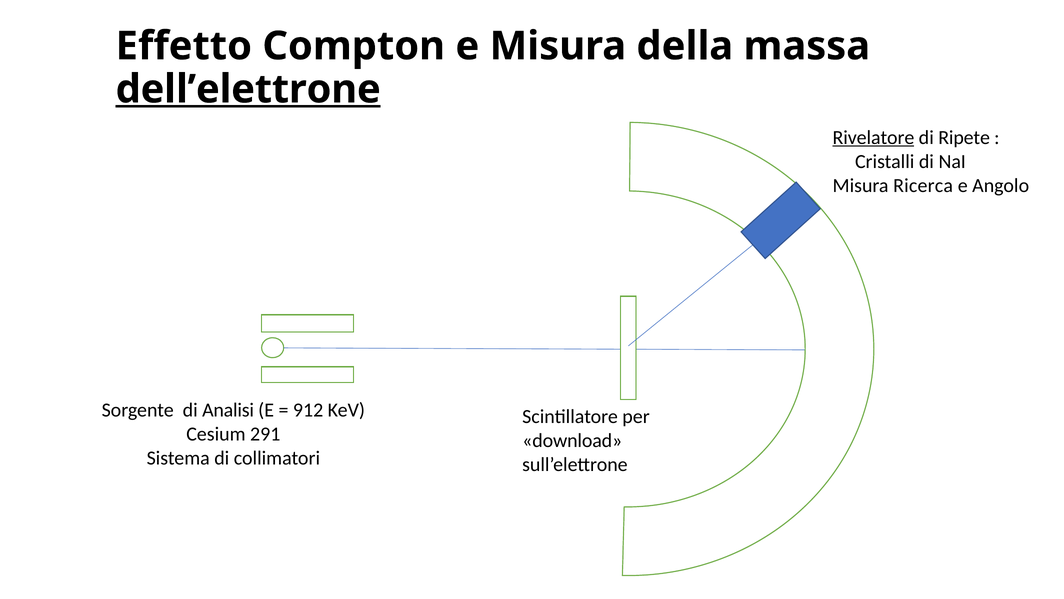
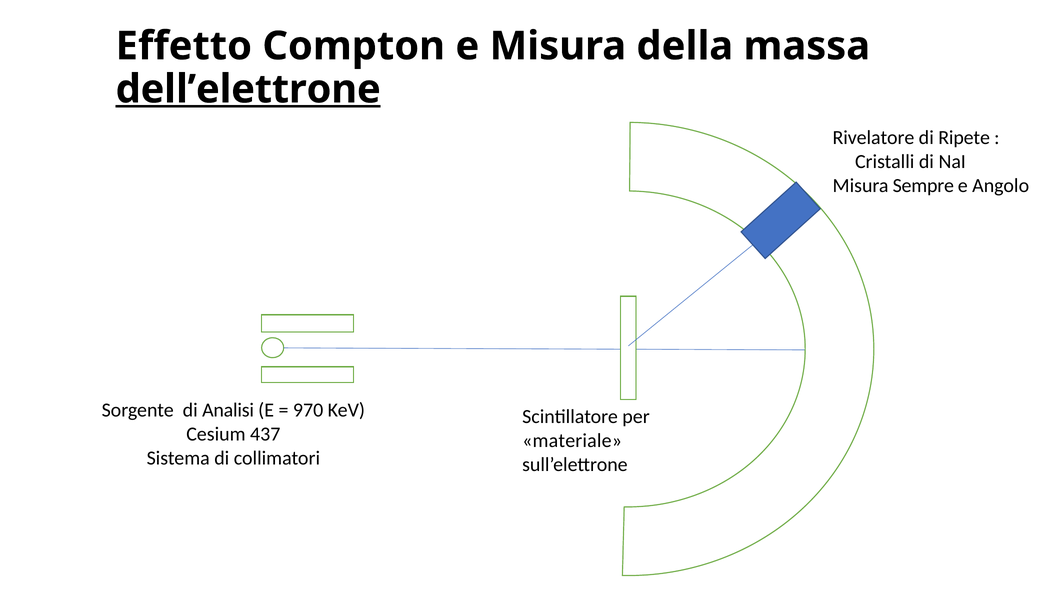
Rivelatore underline: present -> none (873, 137)
Ricerca: Ricerca -> Sempre (923, 185)
912: 912 -> 970 (308, 410)
291: 291 -> 437 (265, 434)
download: download -> materiale (572, 440)
